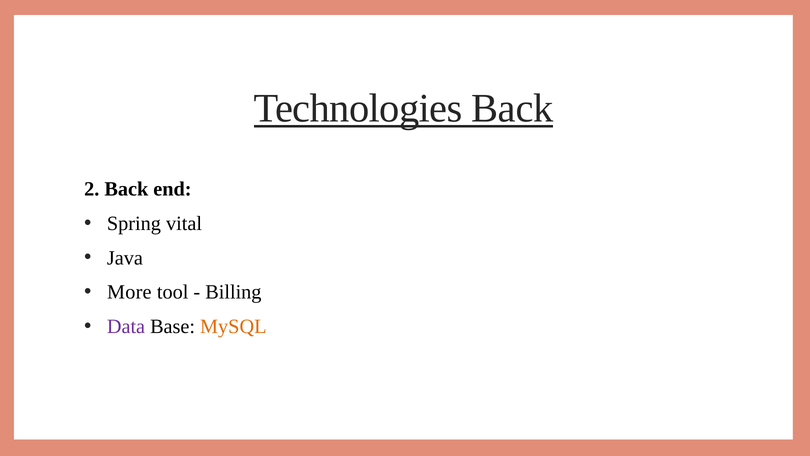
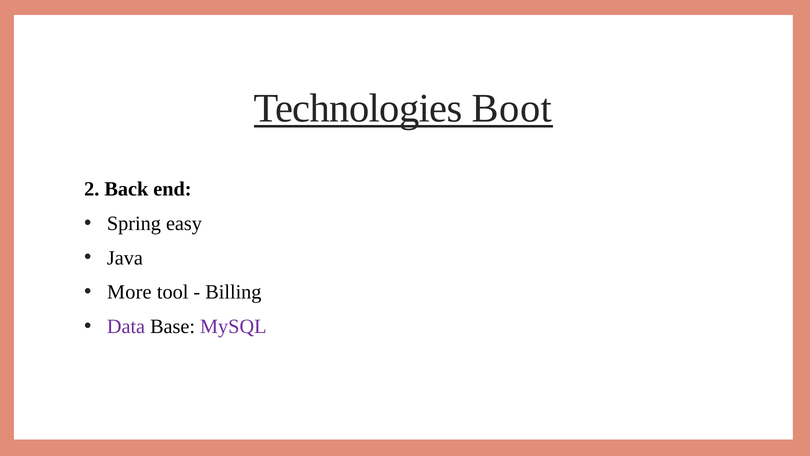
Technologies Back: Back -> Boot (512, 108)
vital: vital -> easy (184, 223)
MySQL colour: orange -> purple (233, 326)
